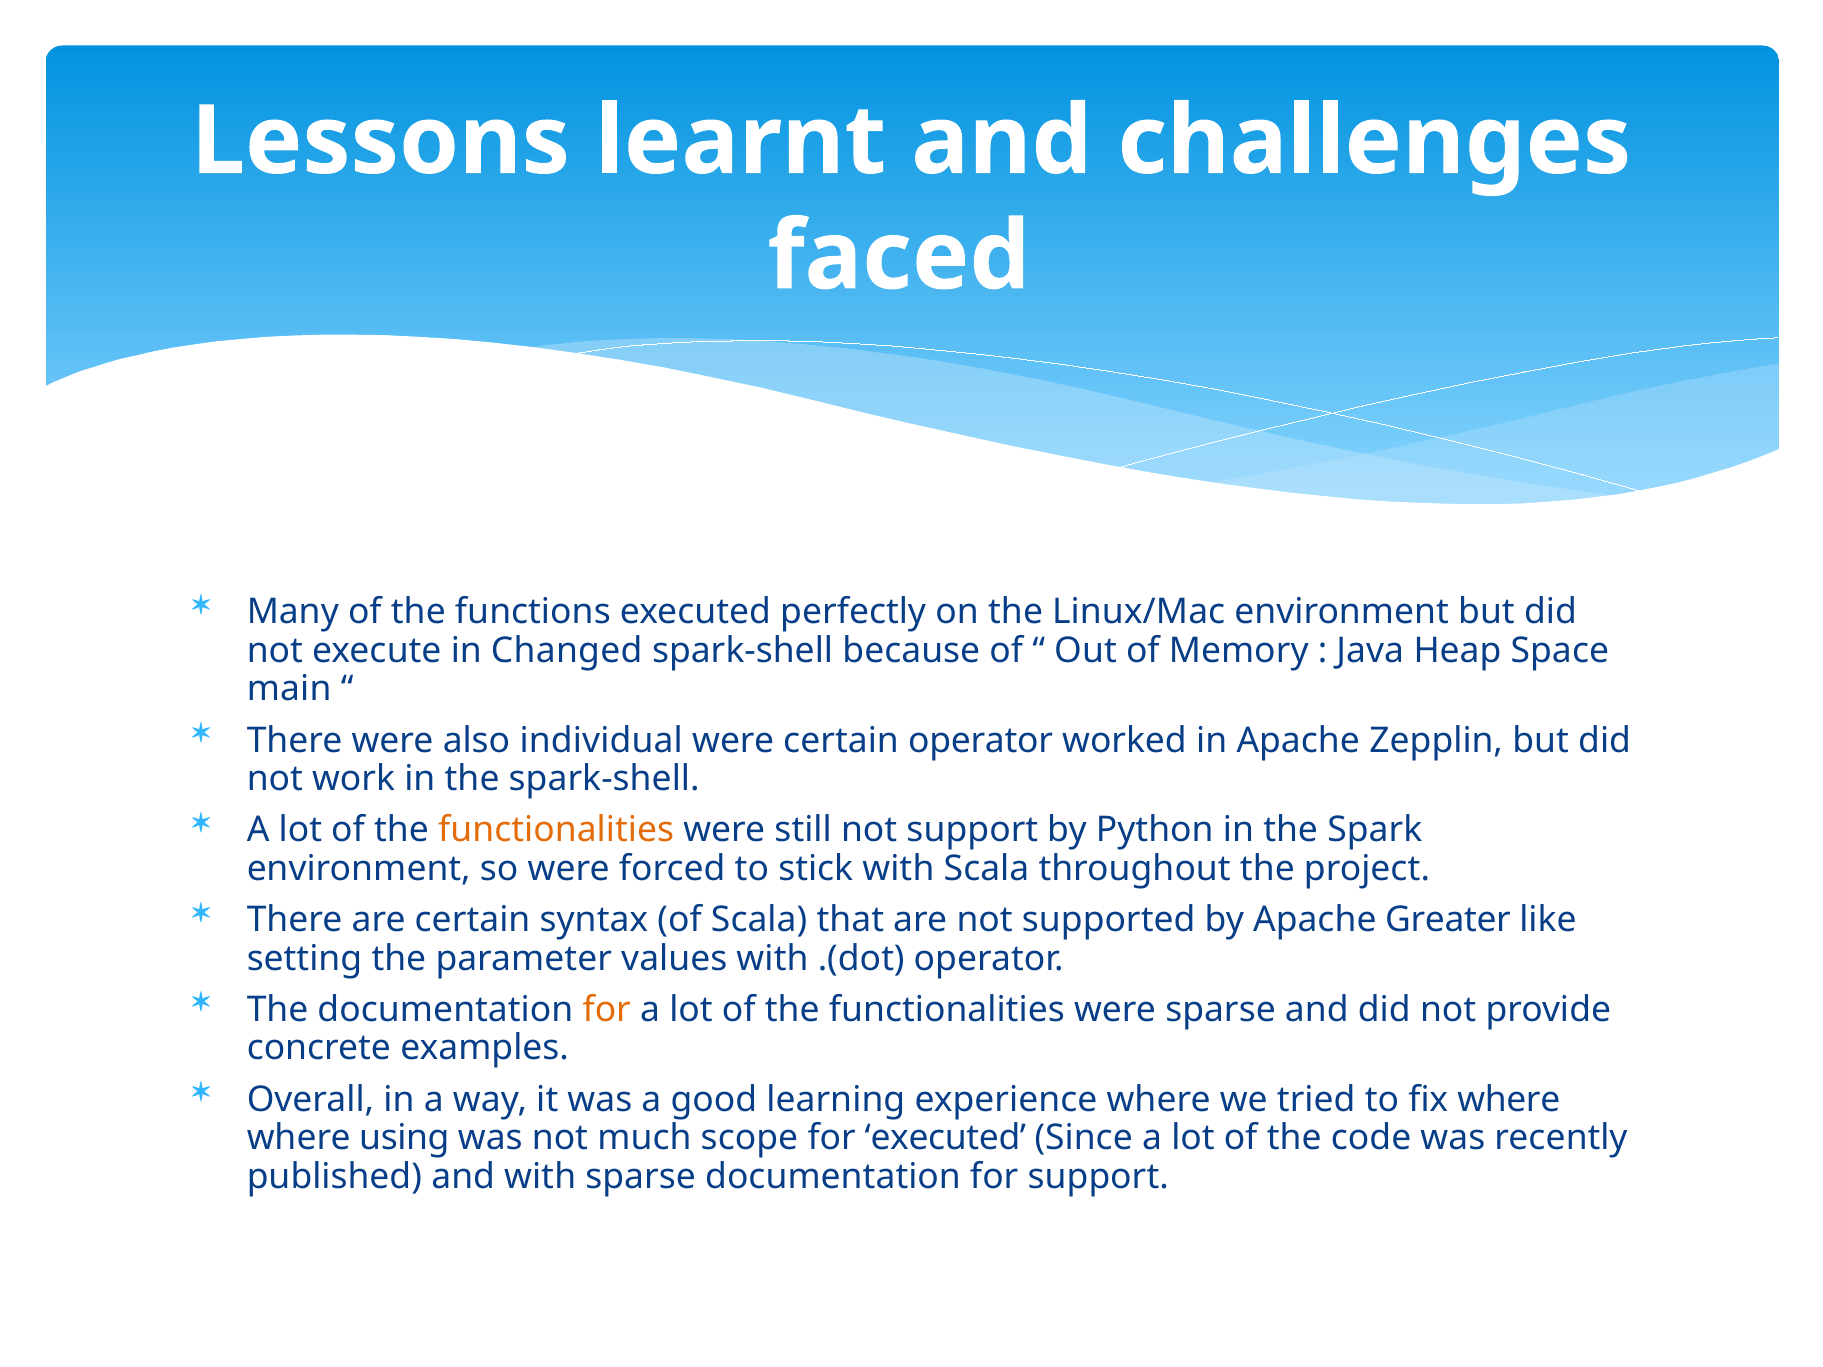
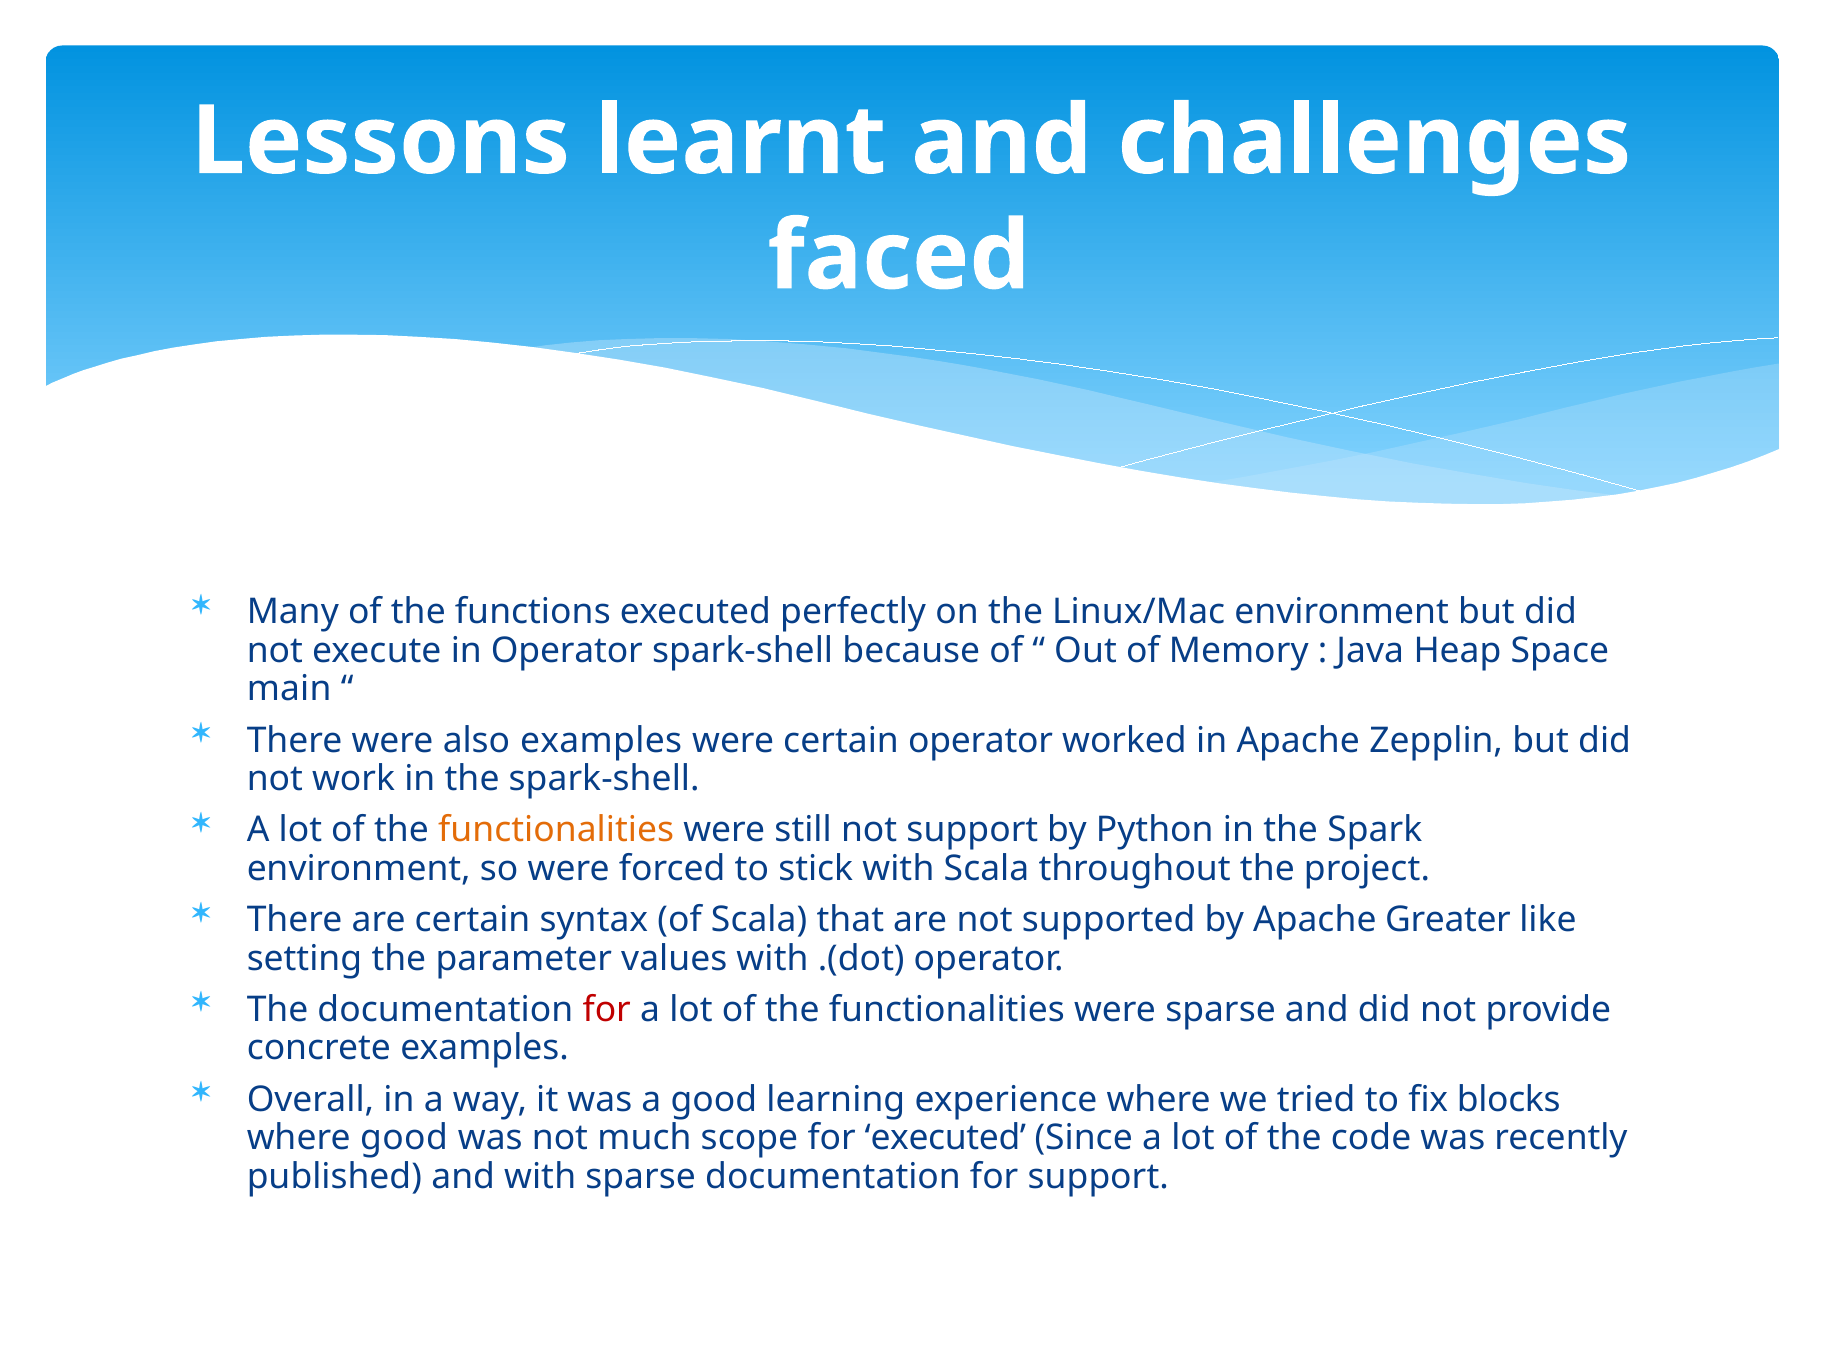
in Changed: Changed -> Operator (567, 651)
also individual: individual -> examples (601, 740)
for colour: orange -> red (607, 1010)
fix where: where -> blocks (1509, 1100)
where using: using -> good (404, 1138)
